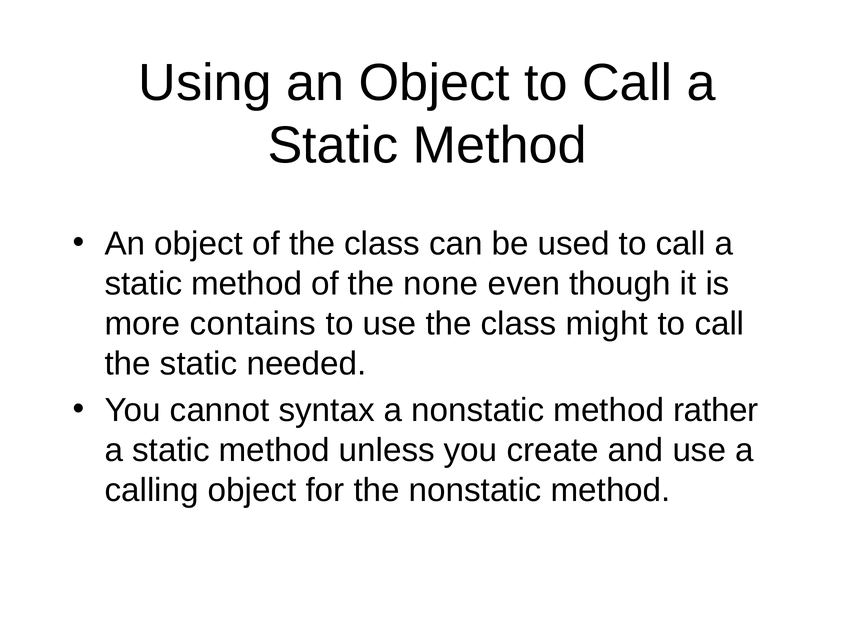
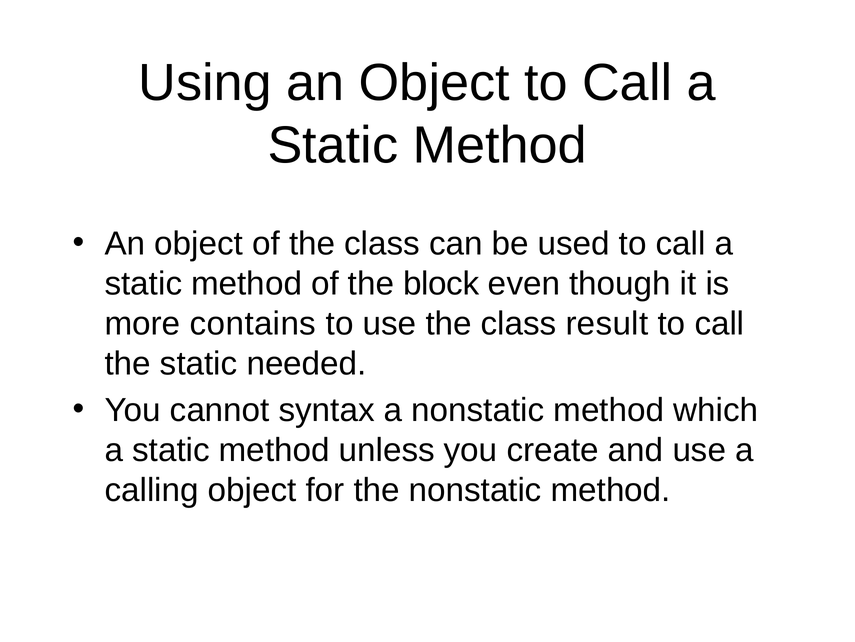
none: none -> block (441, 283)
might: might -> result (607, 323)
rather: rather -> which (716, 410)
